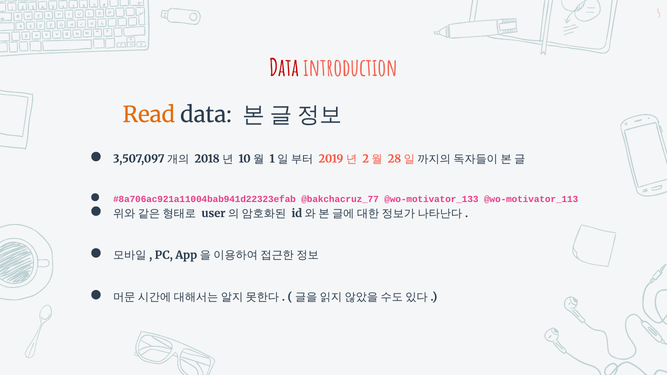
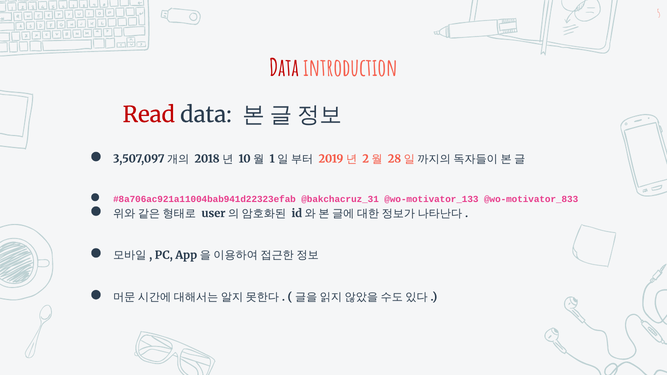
Read colour: orange -> red (149, 115)
@bakchacruz_77: @bakchacruz_77 -> @bakchacruz_31 (340, 199)
@wo-motivator_113: @wo-motivator_113 -> @wo-motivator_833 (531, 199)
